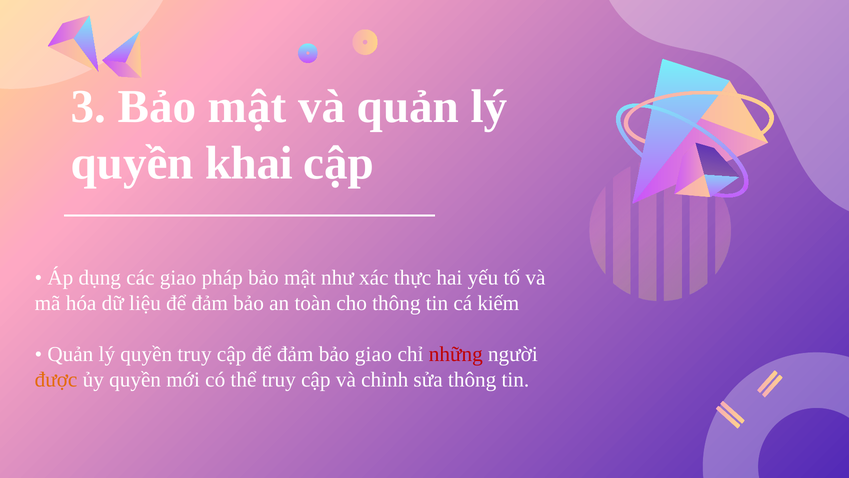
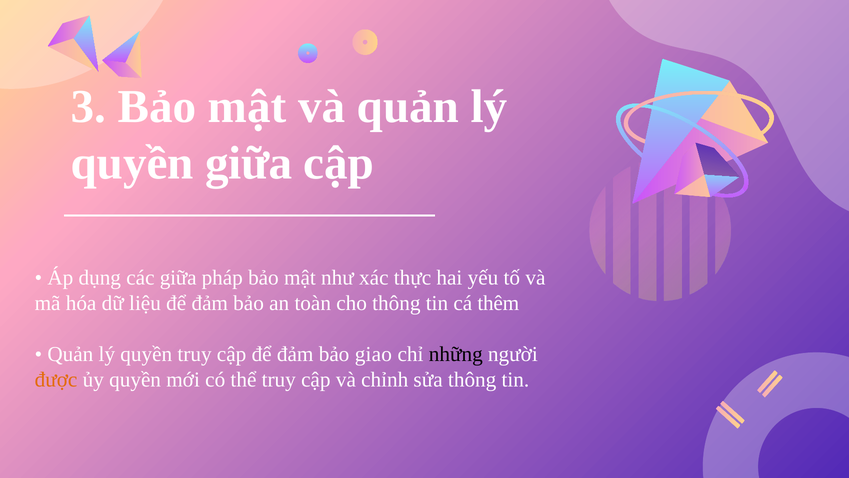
quyền khai: khai -> giữa (249, 163)
các giao: giao -> giữa (178, 278)
kiếm: kiếm -> thêm (498, 303)
những colour: red -> black (456, 354)
